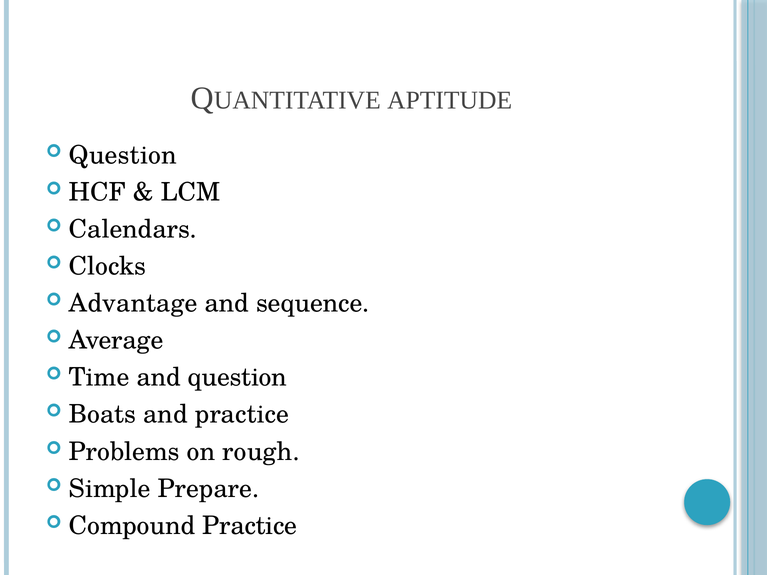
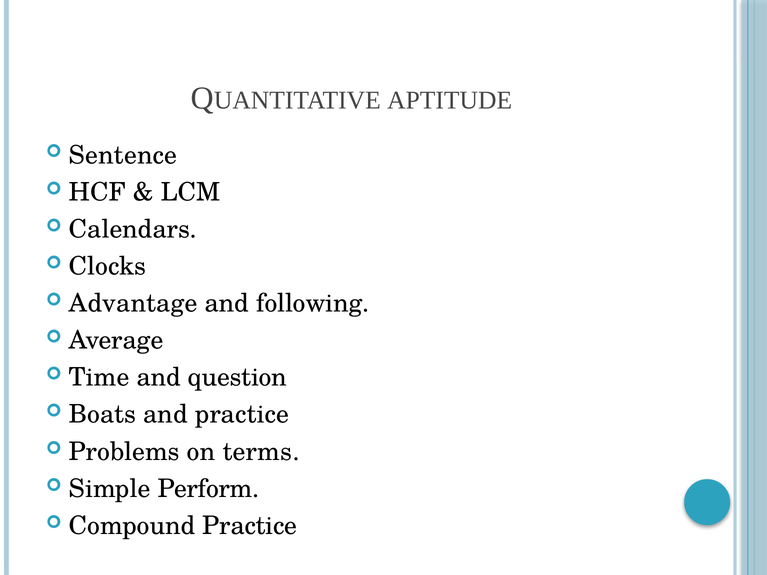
Question: Question -> Sentence (123, 155)
sequence: sequence -> following (313, 303)
rough: rough -> terms (261, 452)
Prepare: Prepare -> Perform (209, 489)
